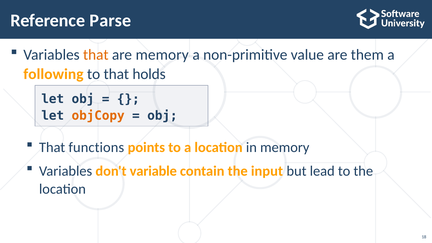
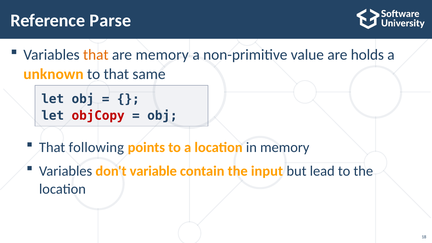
them: them -> holds (367, 55)
following: following -> unknown (53, 74)
holds: holds -> same (149, 74)
objCopy colour: orange -> red (98, 116)
functions: functions -> following (96, 147)
